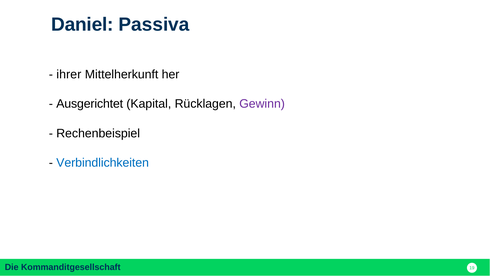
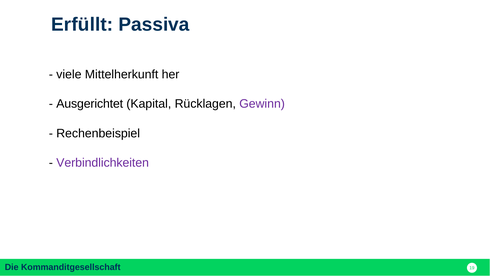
Daniel: Daniel -> Erfüllt (82, 24)
ihrer: ihrer -> viele (69, 74)
Verbindlichkeiten colour: blue -> purple (103, 163)
